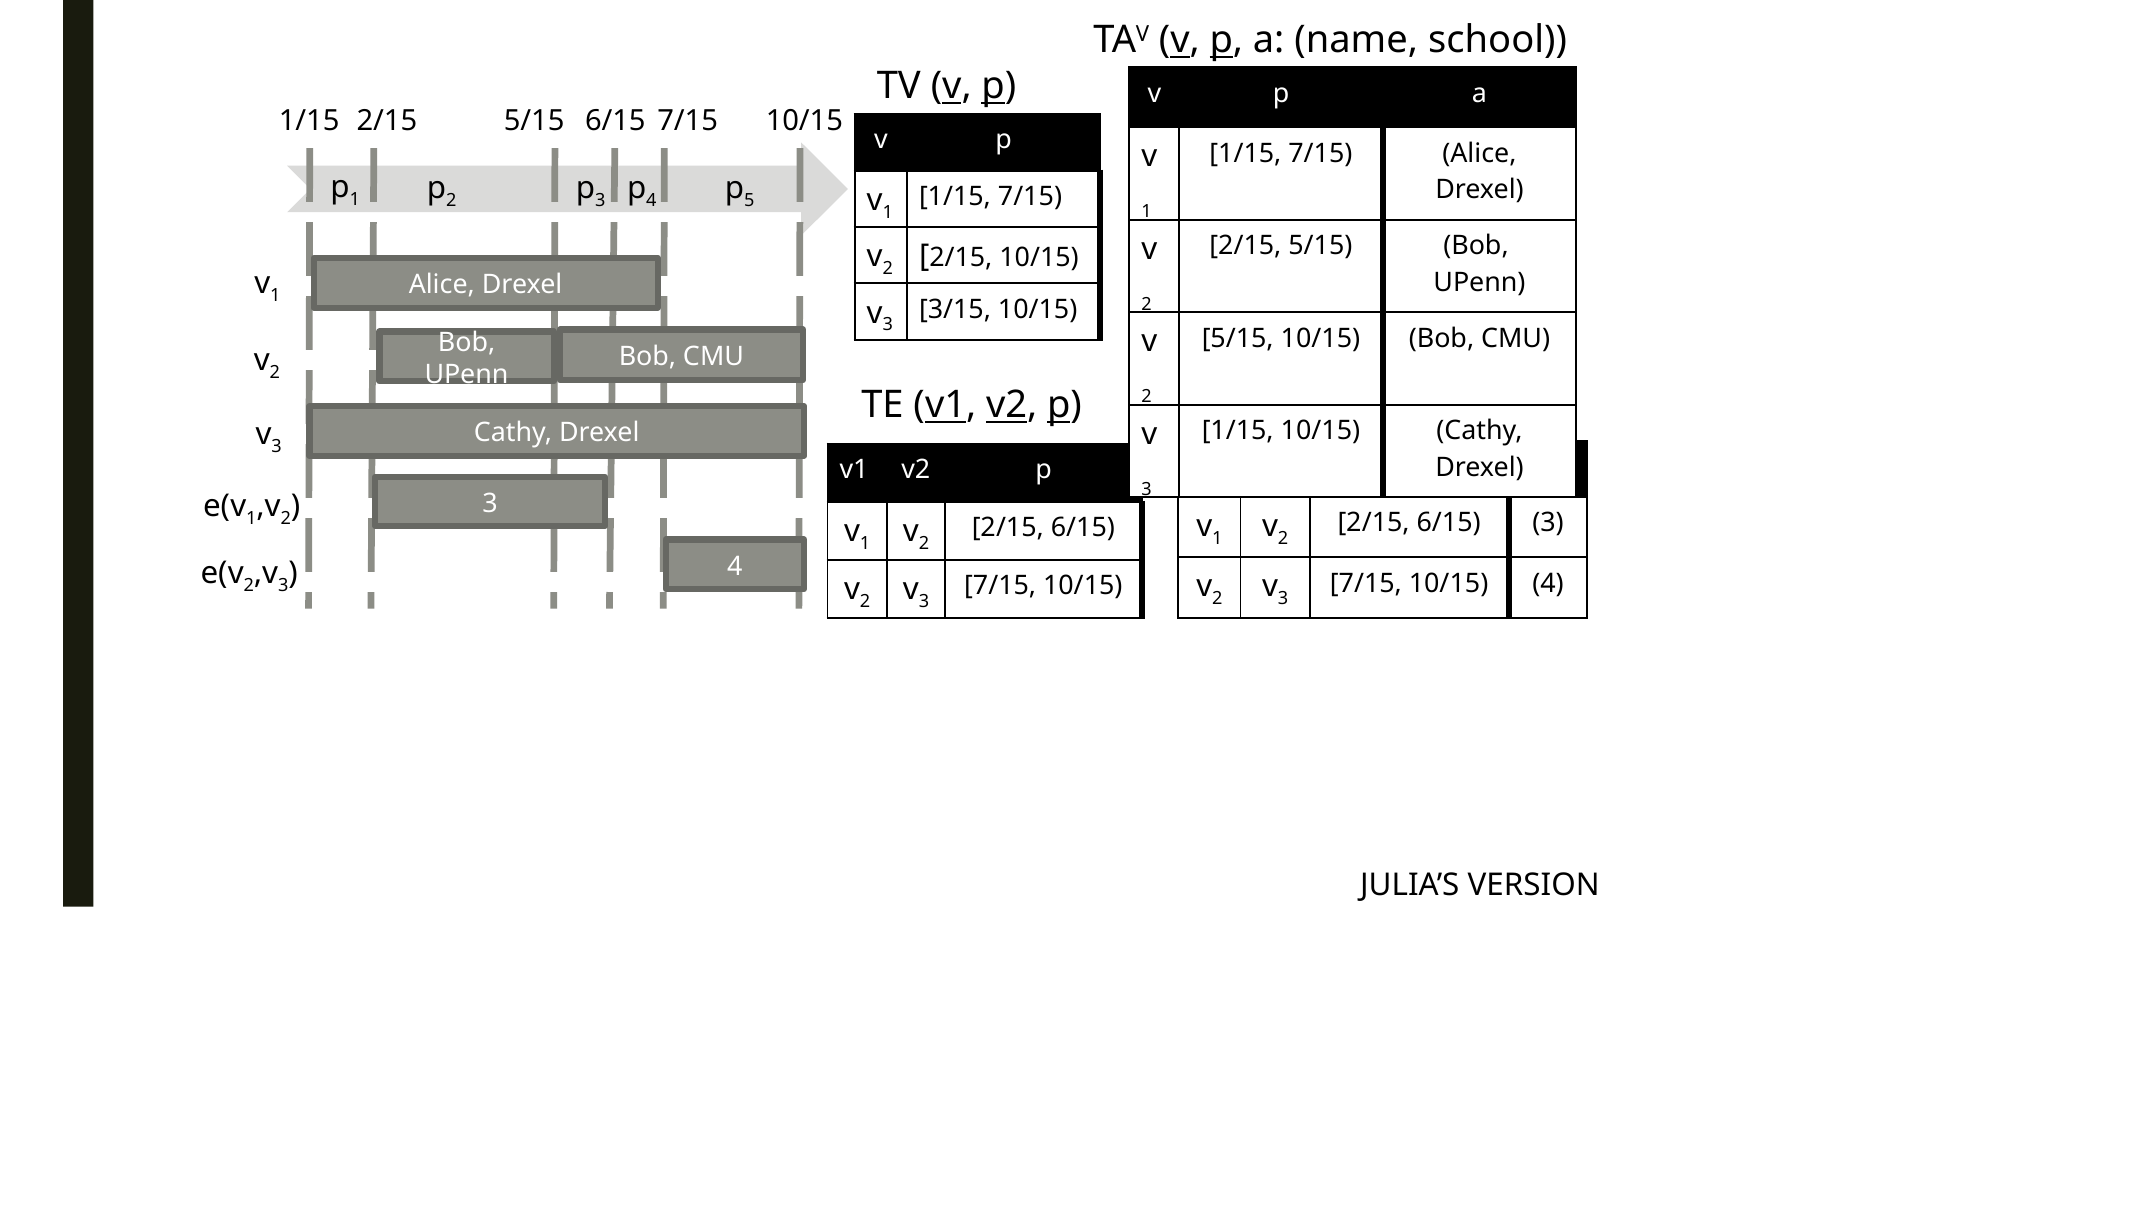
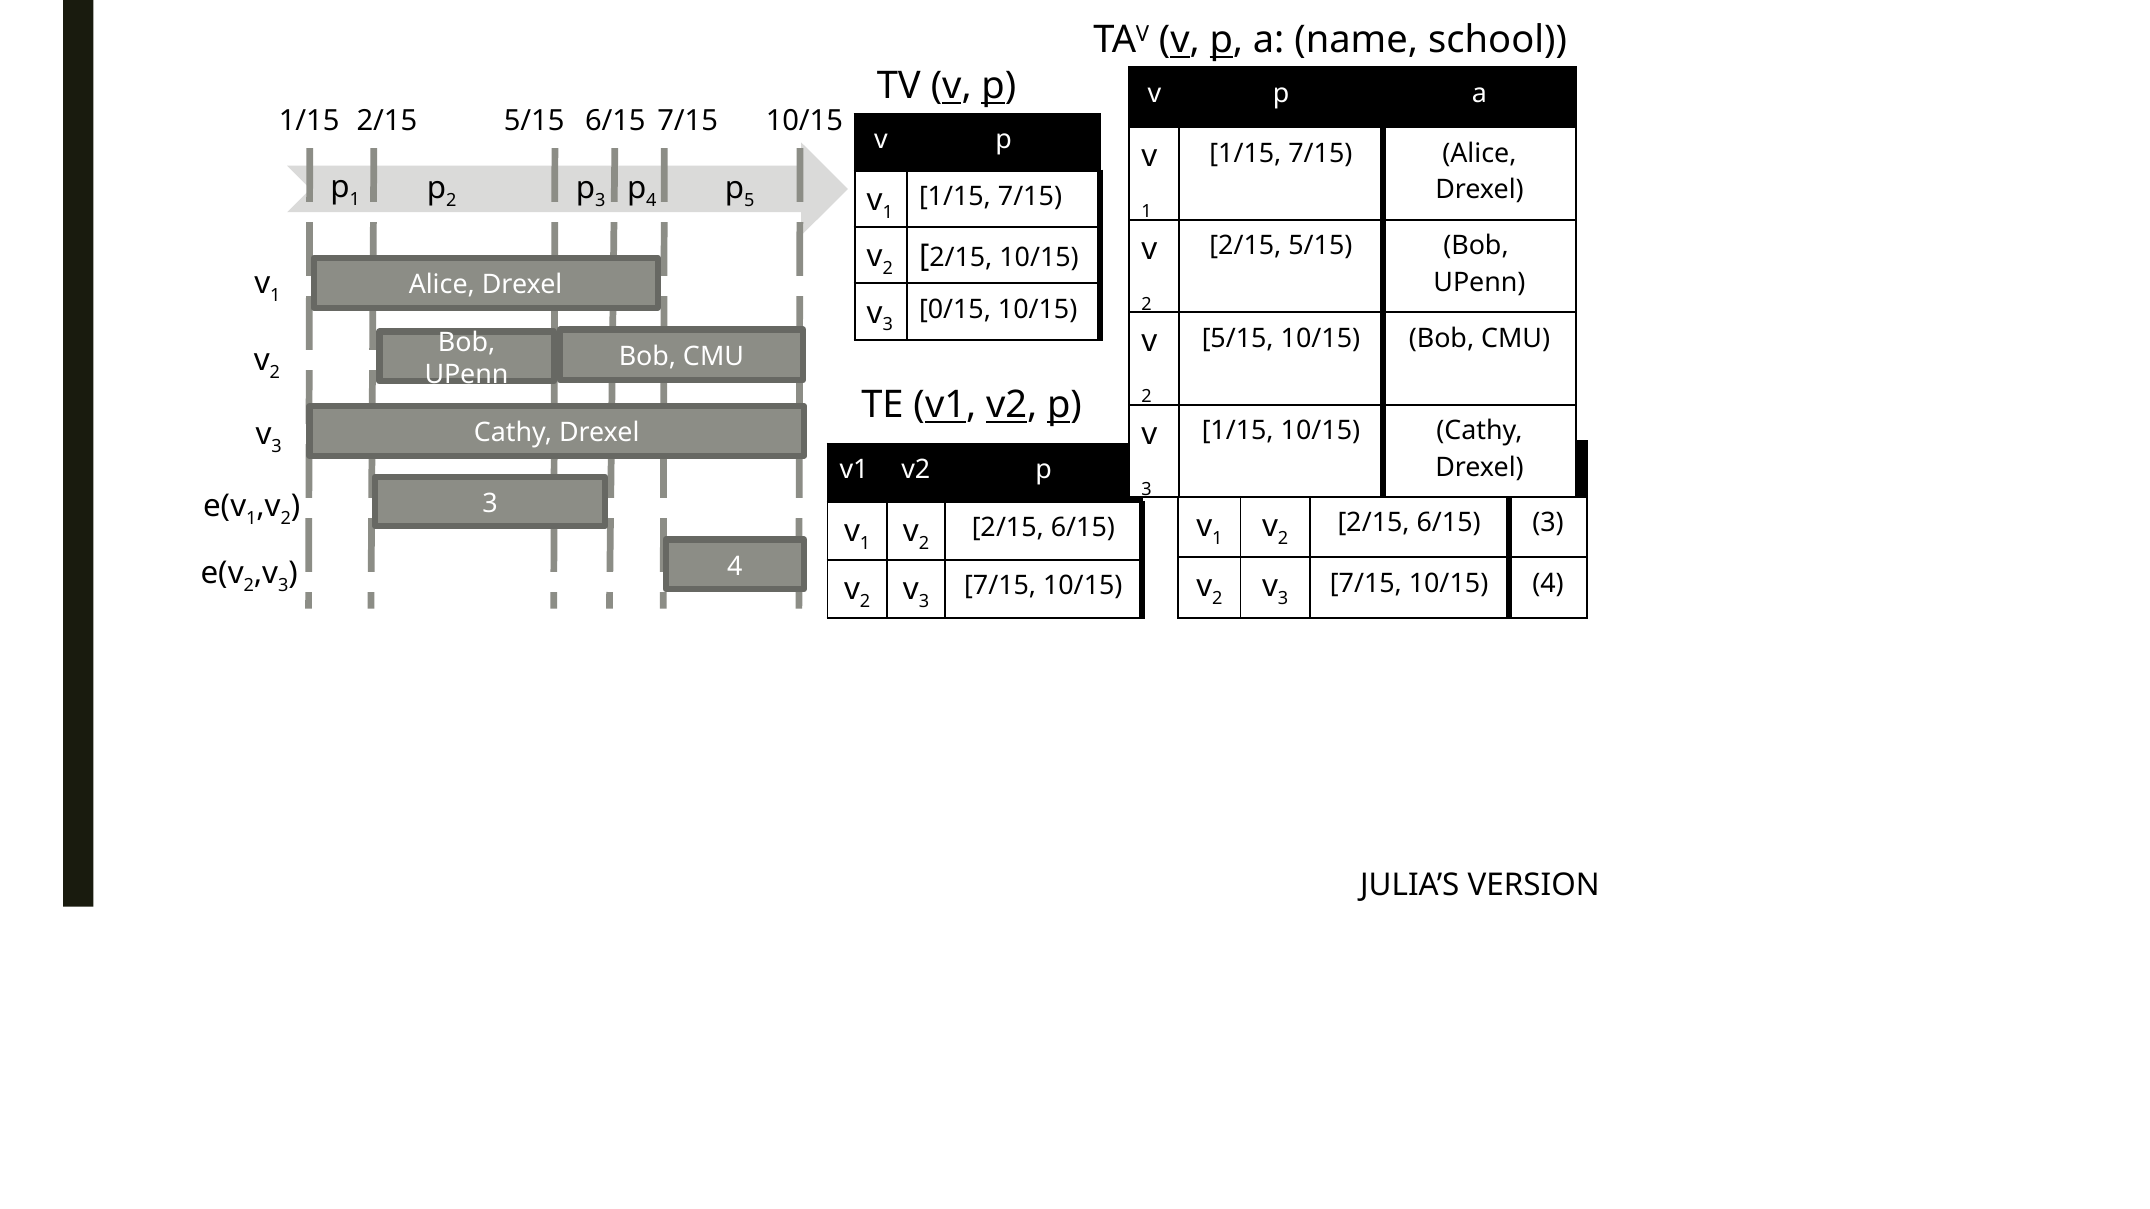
3/15: 3/15 -> 0/15 (955, 309)
